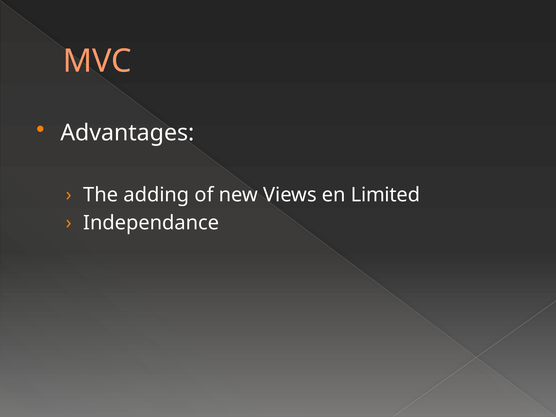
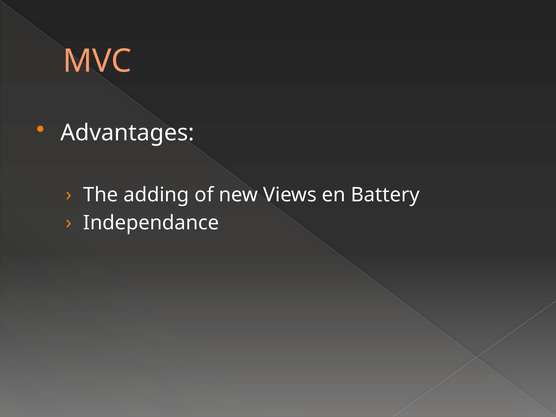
Limited: Limited -> Battery (385, 195)
